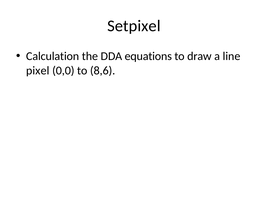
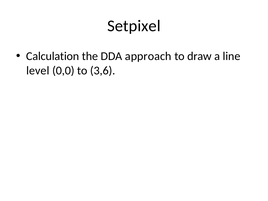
equations: equations -> approach (148, 56)
pixel: pixel -> level (38, 71)
8,6: 8,6 -> 3,6 (103, 71)
